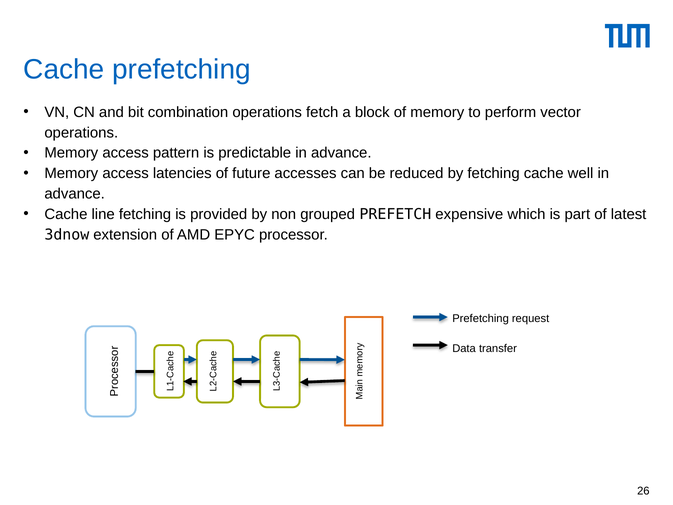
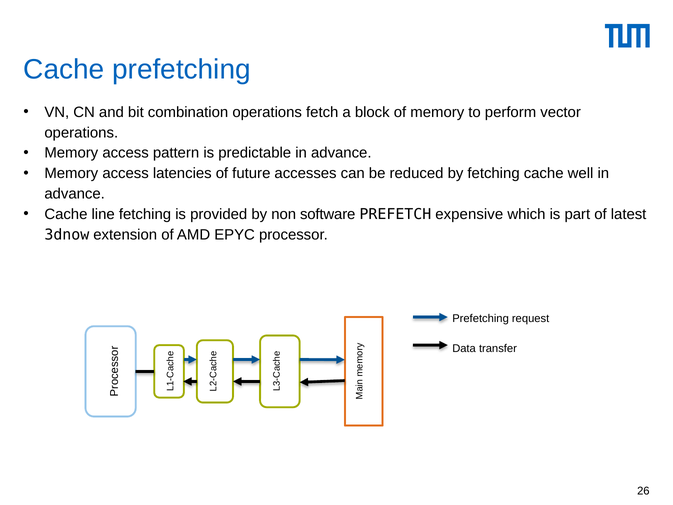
grouped: grouped -> software (328, 214)
